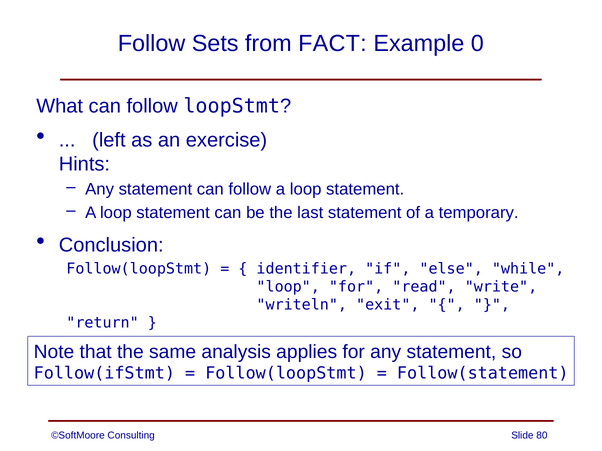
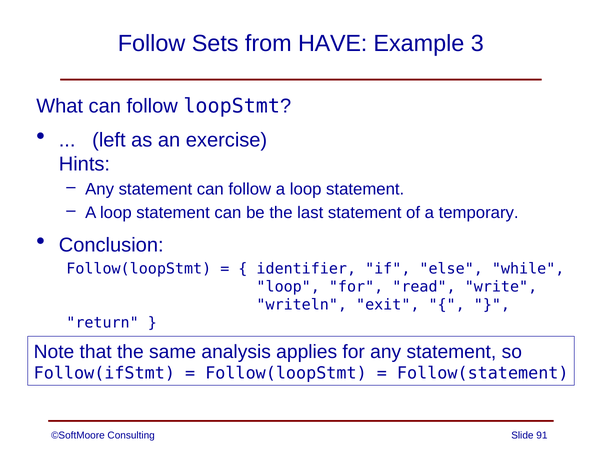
FACT: FACT -> HAVE (333, 44)
0: 0 -> 3 (477, 44)
80: 80 -> 91 (542, 436)
